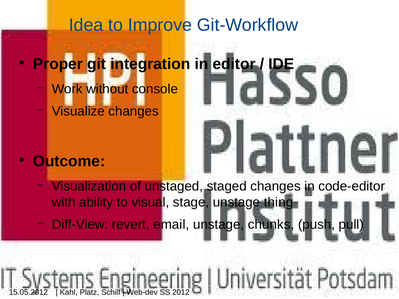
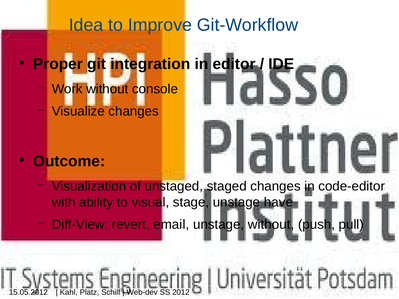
thing: thing -> have (279, 202)
unstage chunks: chunks -> without (271, 225)
